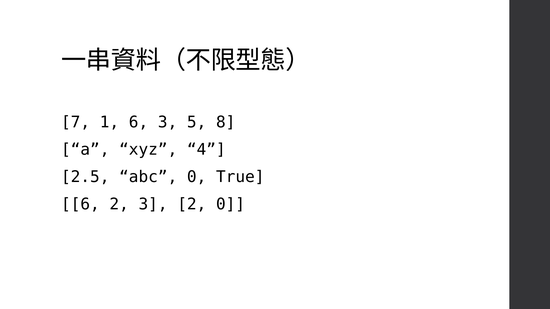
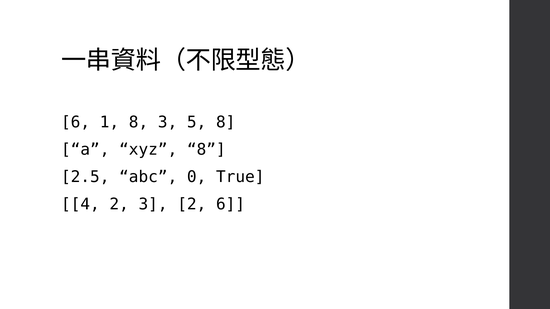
7: 7 -> 6 (76, 122)
1 6: 6 -> 8 (138, 122)
xyz 4: 4 -> 8 (206, 150)
6: 6 -> 4 (80, 205)
2 0: 0 -> 6 (231, 205)
